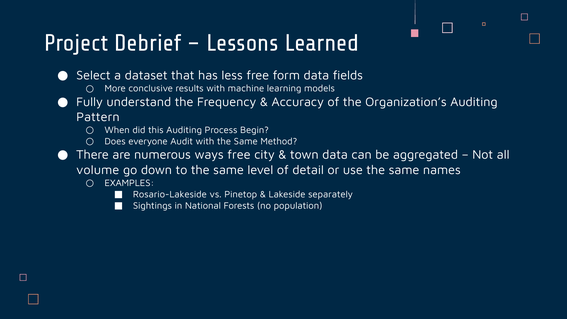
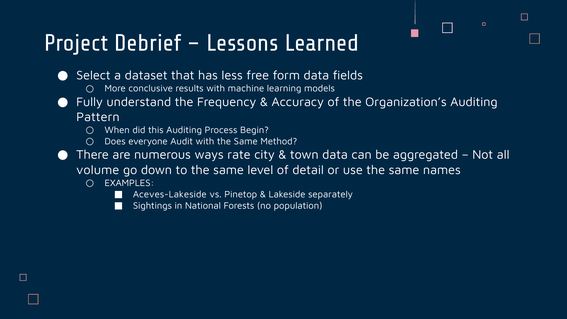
ways free: free -> rate (239, 155)
Rosario-Lakeside: Rosario-Lakeside -> Aceves-Lakeside (170, 194)
